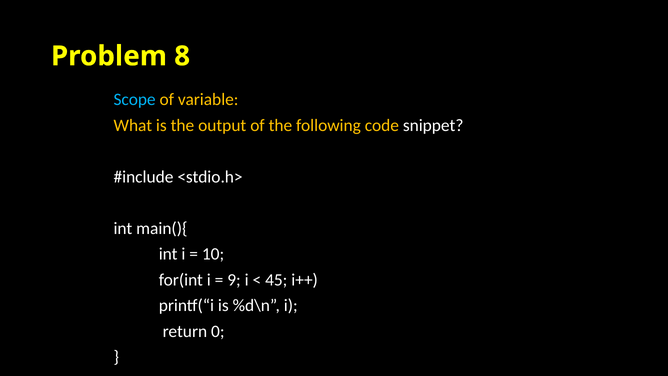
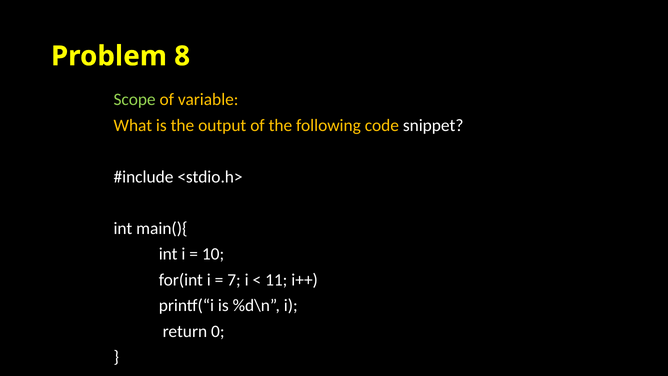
Scope colour: light blue -> light green (135, 99)
9: 9 -> 7 (234, 280)
45: 45 -> 11 (276, 280)
